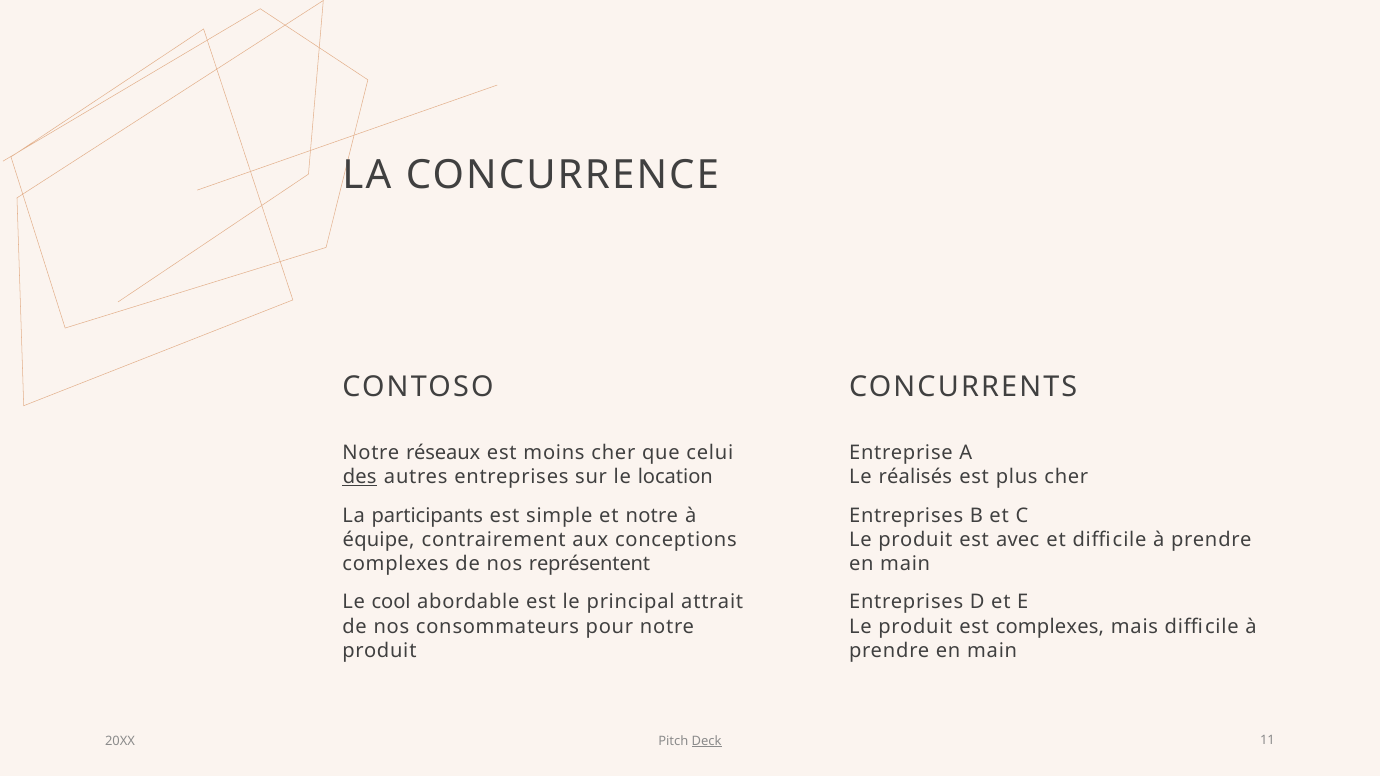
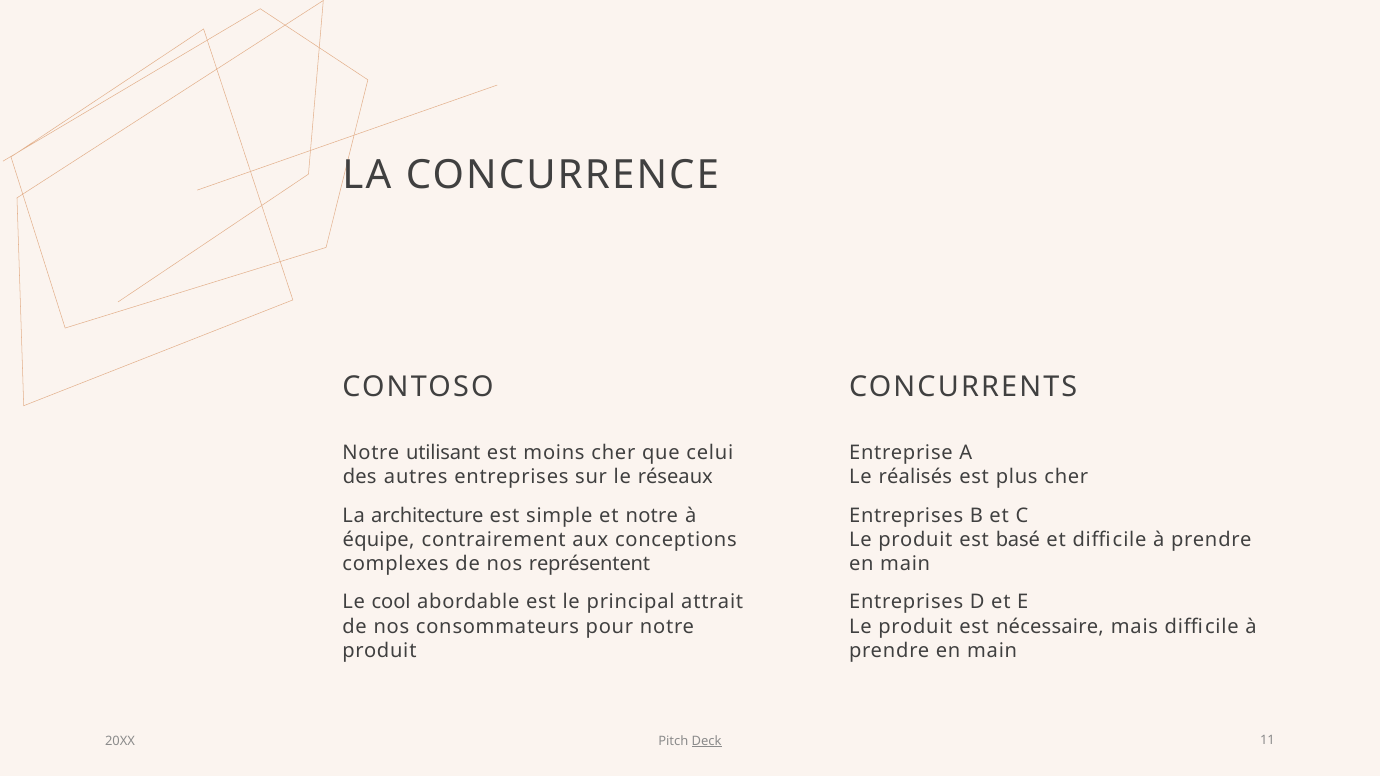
réseaux: réseaux -> utilisant (443, 453)
des underline: present -> none (360, 477)
location: location -> réseaux (675, 477)
participants: participants -> architecture (427, 516)
avec: avec -> basé (1018, 540)
est complexes: complexes -> nécessaire (1050, 627)
